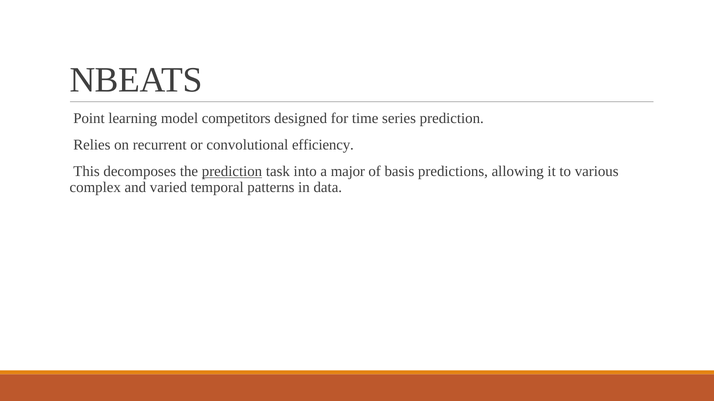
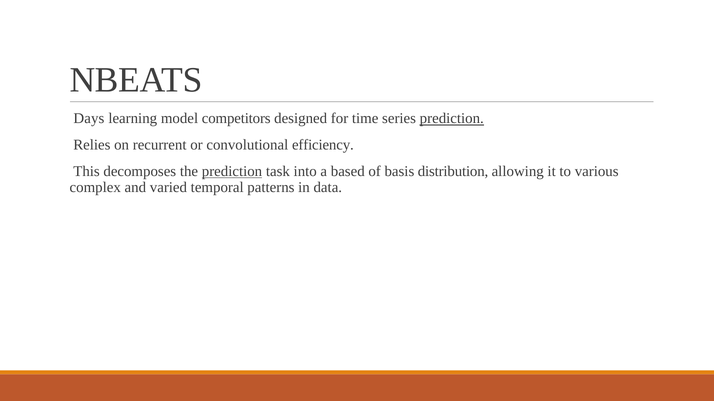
Point: Point -> Days (89, 119)
prediction underline: none -> present (452, 119)
major: major -> based (348, 172)
predictions: predictions -> distribution (453, 172)
